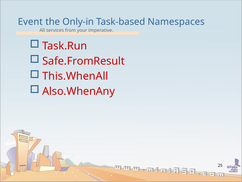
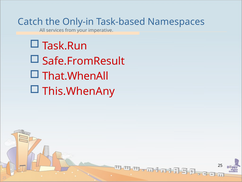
Event: Event -> Catch (30, 22)
This.WhenAll: This.WhenAll -> That.WhenAll (75, 76)
Also.WhenAny: Also.WhenAny -> This.WhenAny (79, 91)
